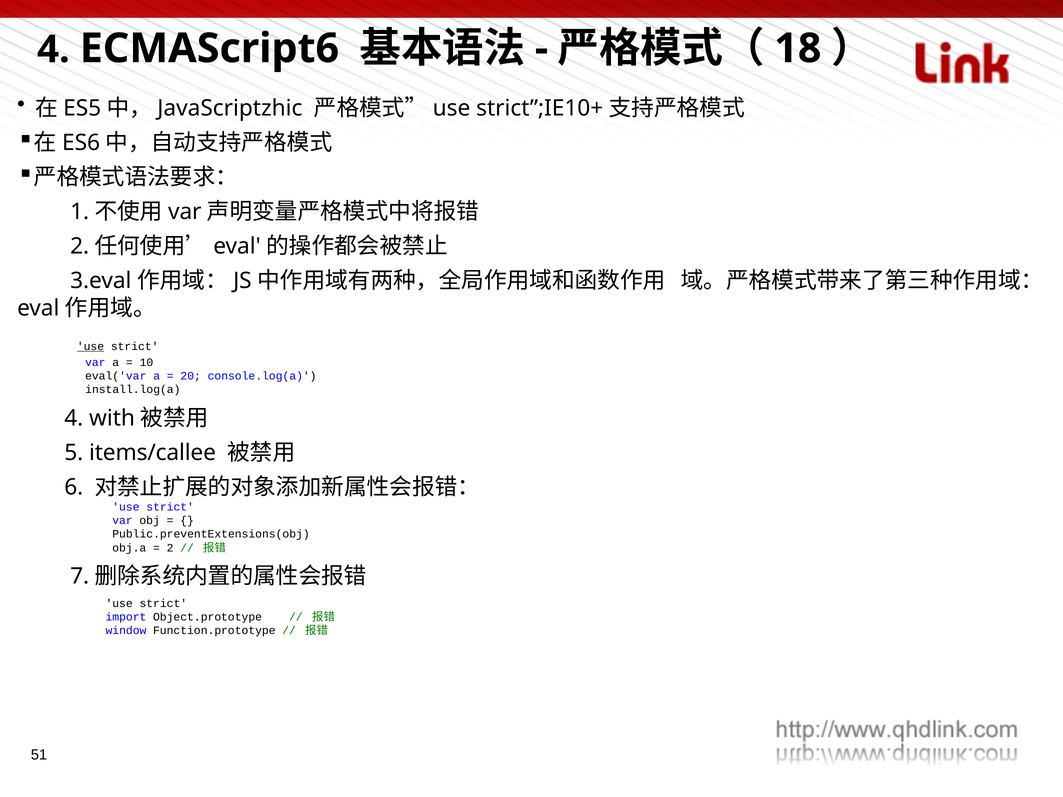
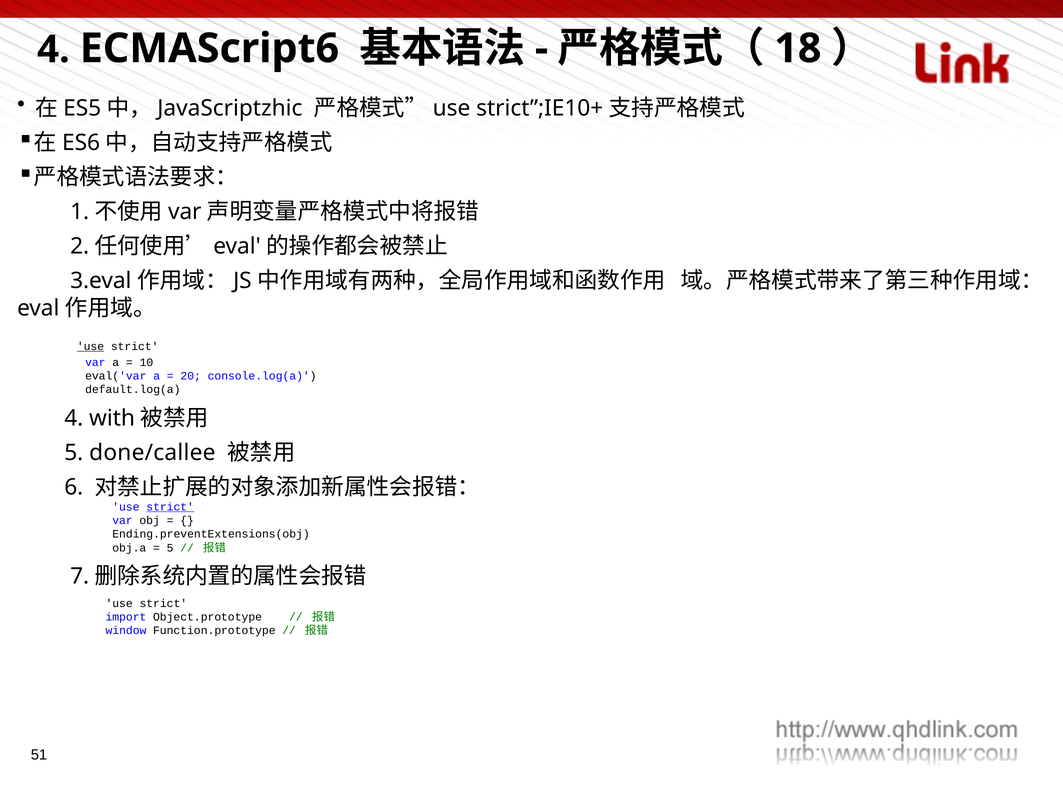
install.log(a: install.log(a -> default.log(a (133, 390)
items/callee: items/callee -> done/callee (152, 453)
strict underline: none -> present (170, 507)
Public.preventExtensions(obj: Public.preventExtensions(obj -> Ending.preventExtensions(obj (211, 534)
2: 2 -> 5 (170, 548)
